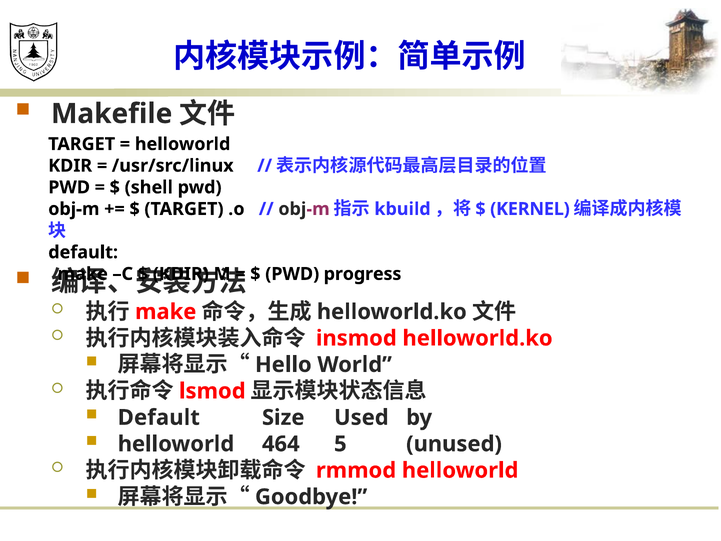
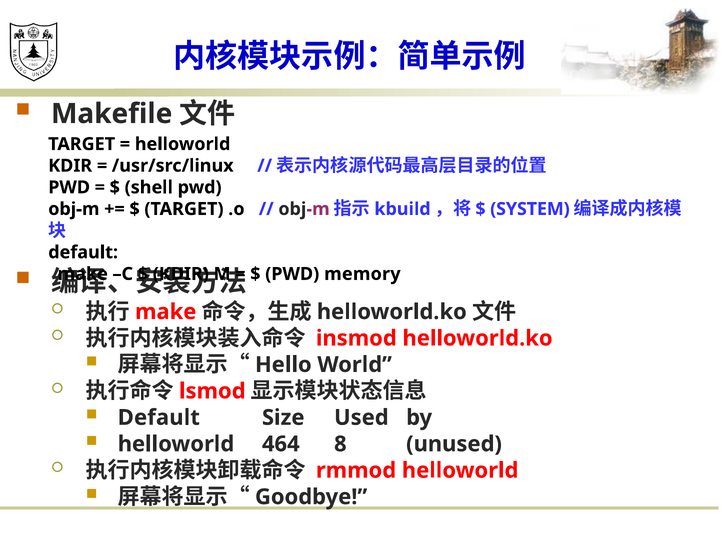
KERNEL: KERNEL -> SYSTEM (530, 209)
progress: progress -> memory (362, 274)
5: 5 -> 8 (340, 444)
